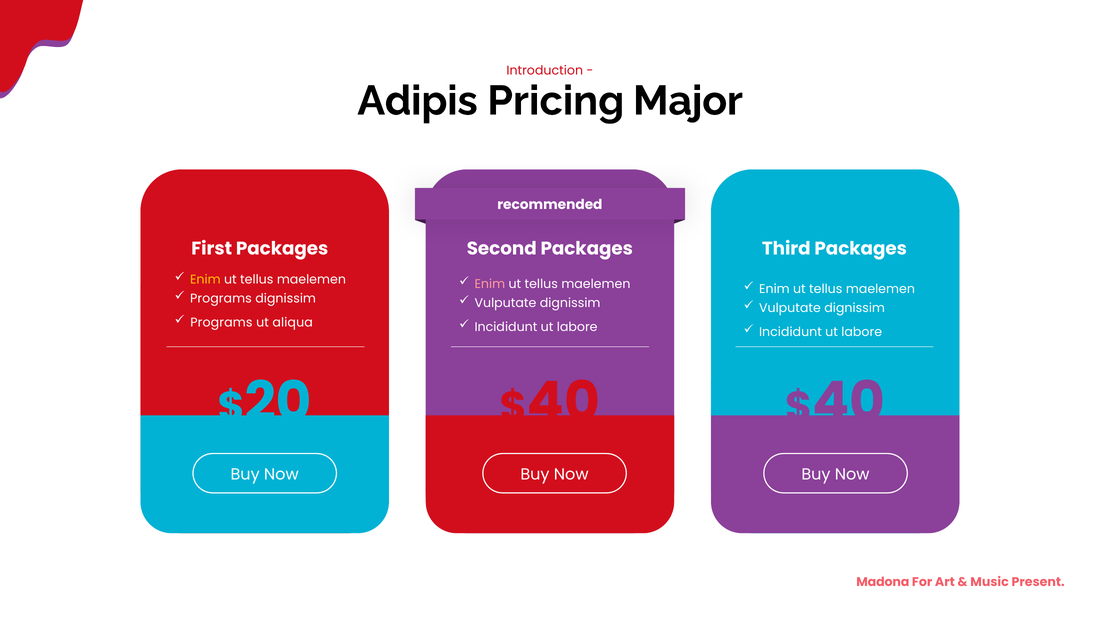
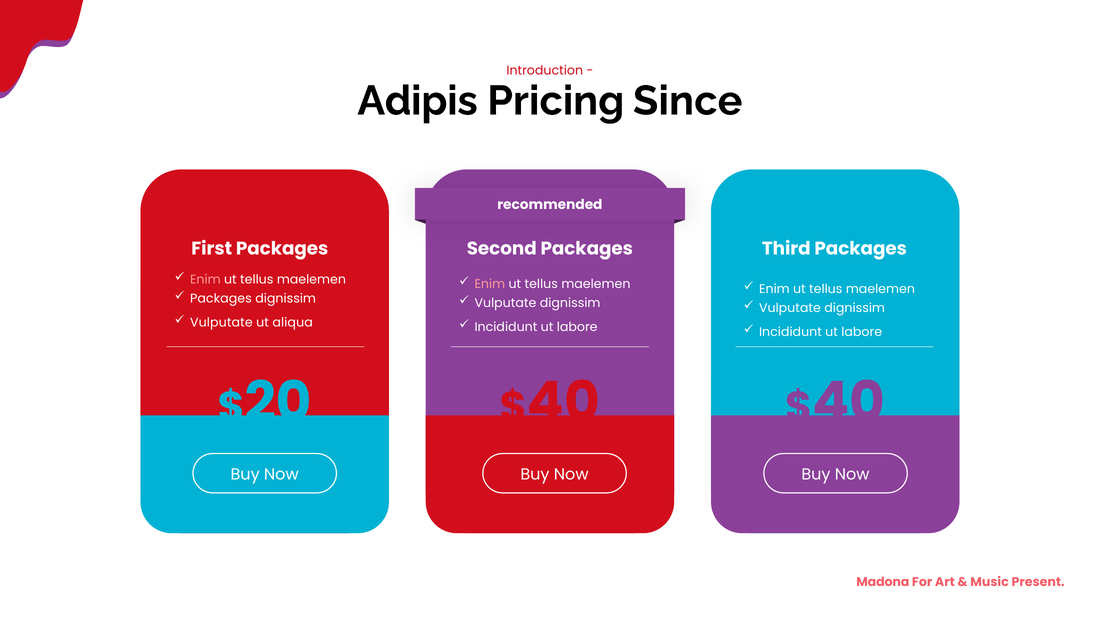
Major: Major -> Since (688, 101)
Enim colour: yellow -> pink (205, 279)
Programs: Programs -> Packages (221, 298)
Programs: Programs -> Vulputate (221, 322)
